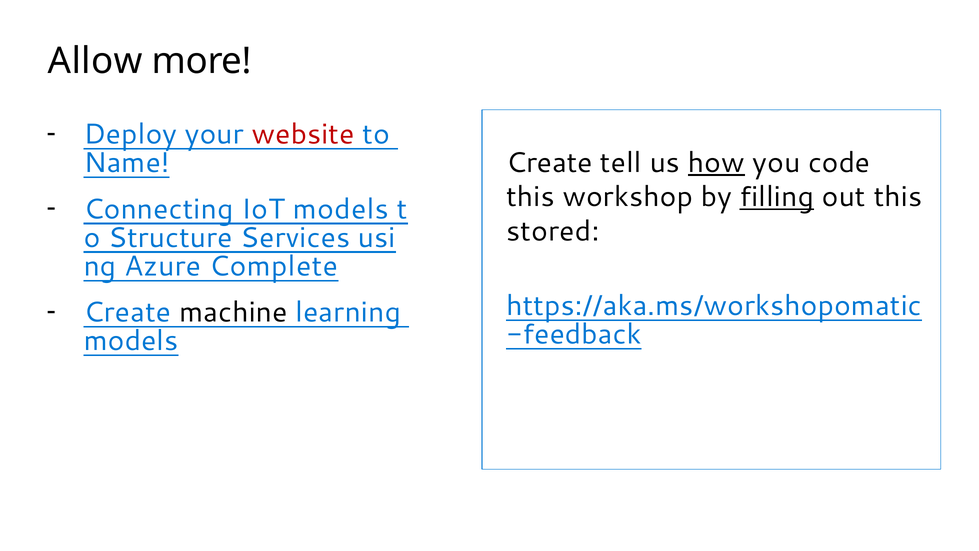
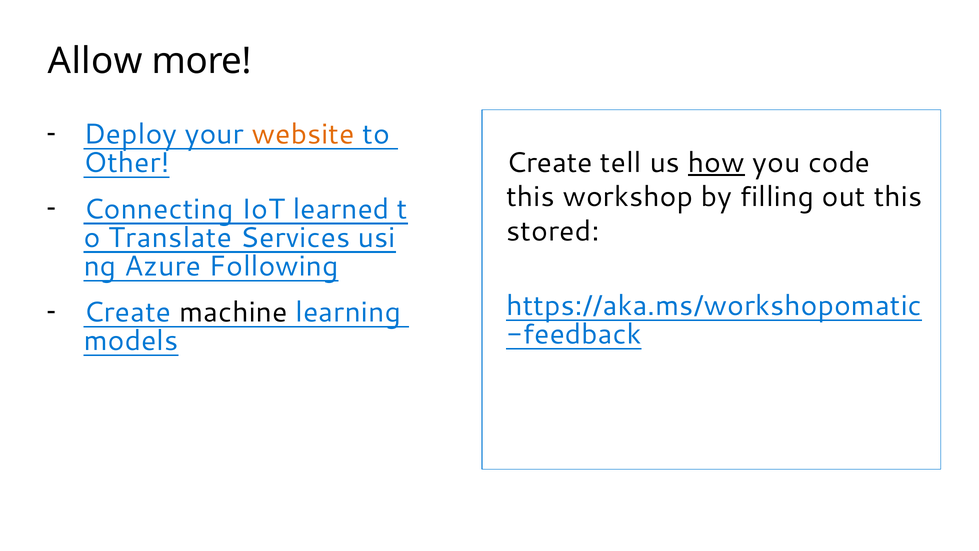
website colour: red -> orange (303, 134)
Name: Name -> Other (127, 163)
filling underline: present -> none (777, 197)
IoT models: models -> learned (341, 209)
Structure: Structure -> Translate (170, 238)
Complete: Complete -> Following (274, 266)
